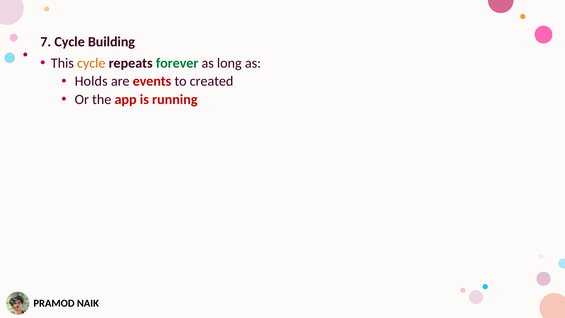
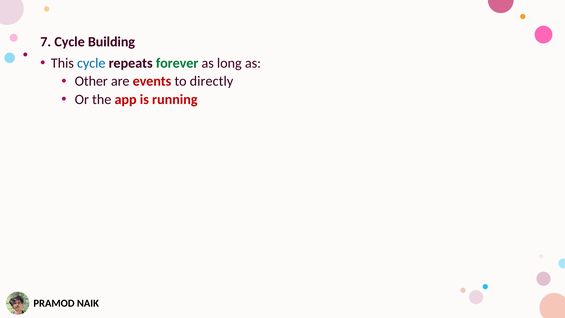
cycle colour: orange -> blue (91, 63)
Holds: Holds -> Other (91, 81)
created: created -> directly (211, 81)
